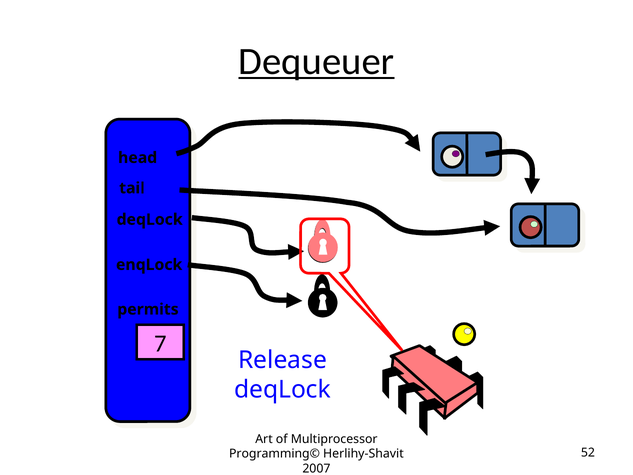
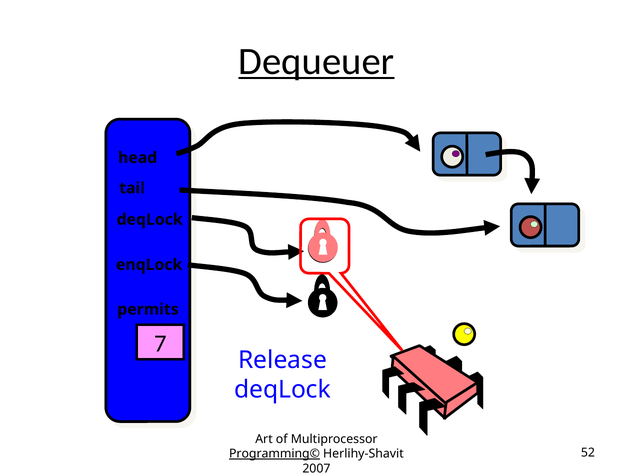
Programming© underline: none -> present (274, 454)
